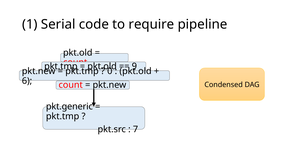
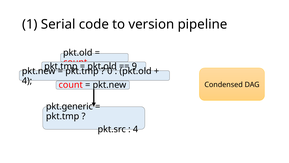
require: require -> version (151, 24)
6: 6 -> 4 (27, 81)
7: 7 -> 4 (136, 129)
